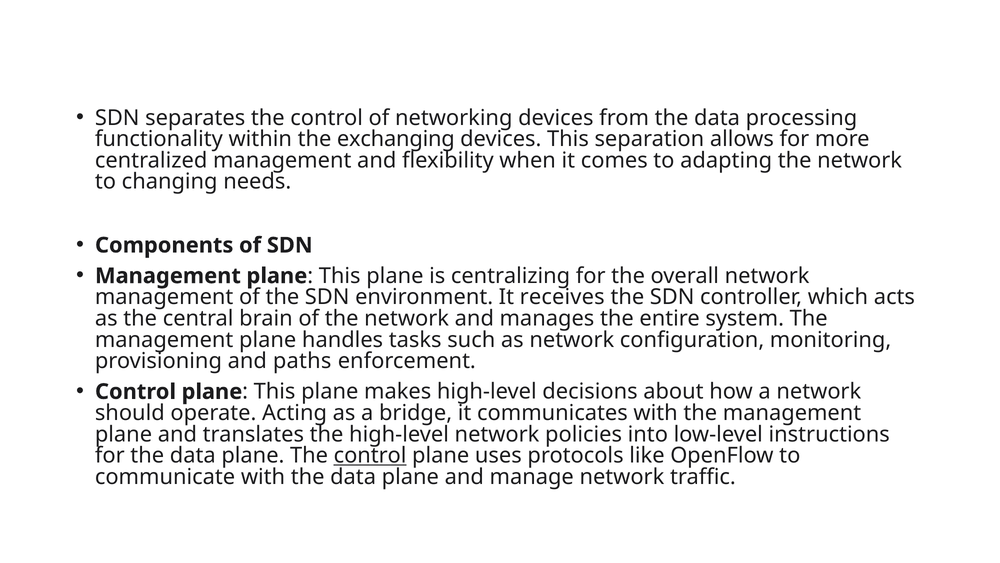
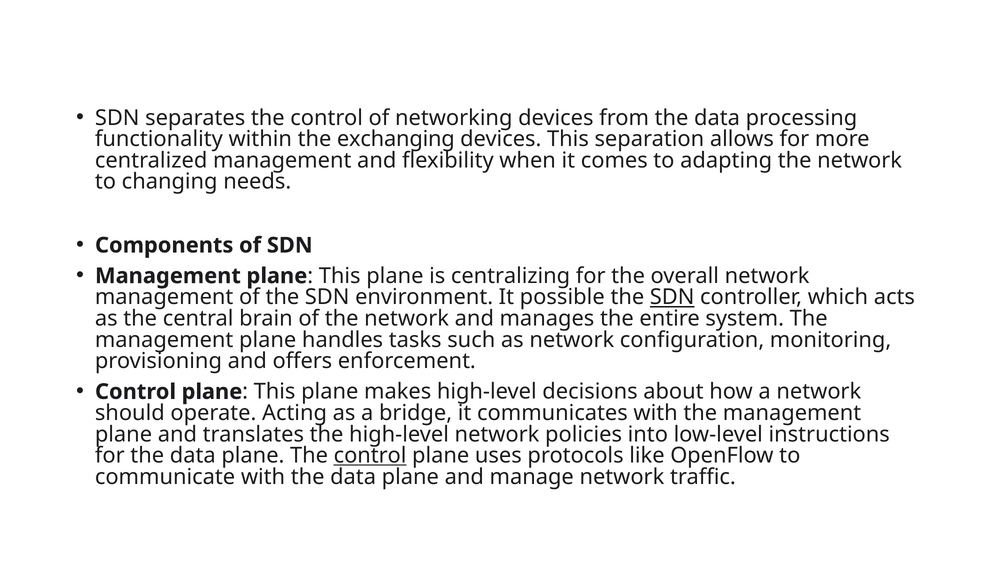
receives: receives -> possible (562, 297)
SDN underline: none -> present (672, 297)
paths: paths -> offers (302, 361)
